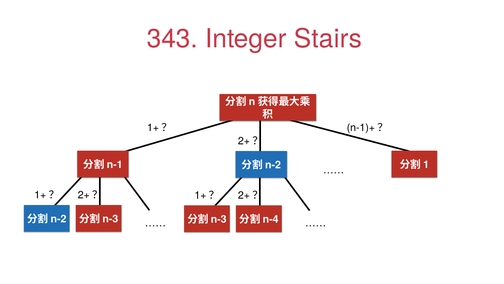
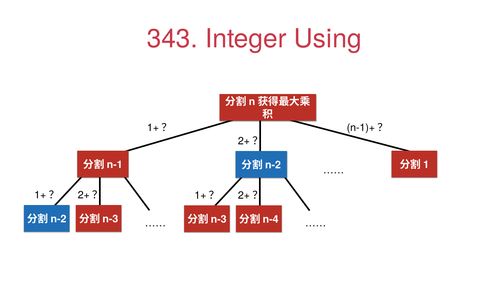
Stairs: Stairs -> Using (328, 39)
